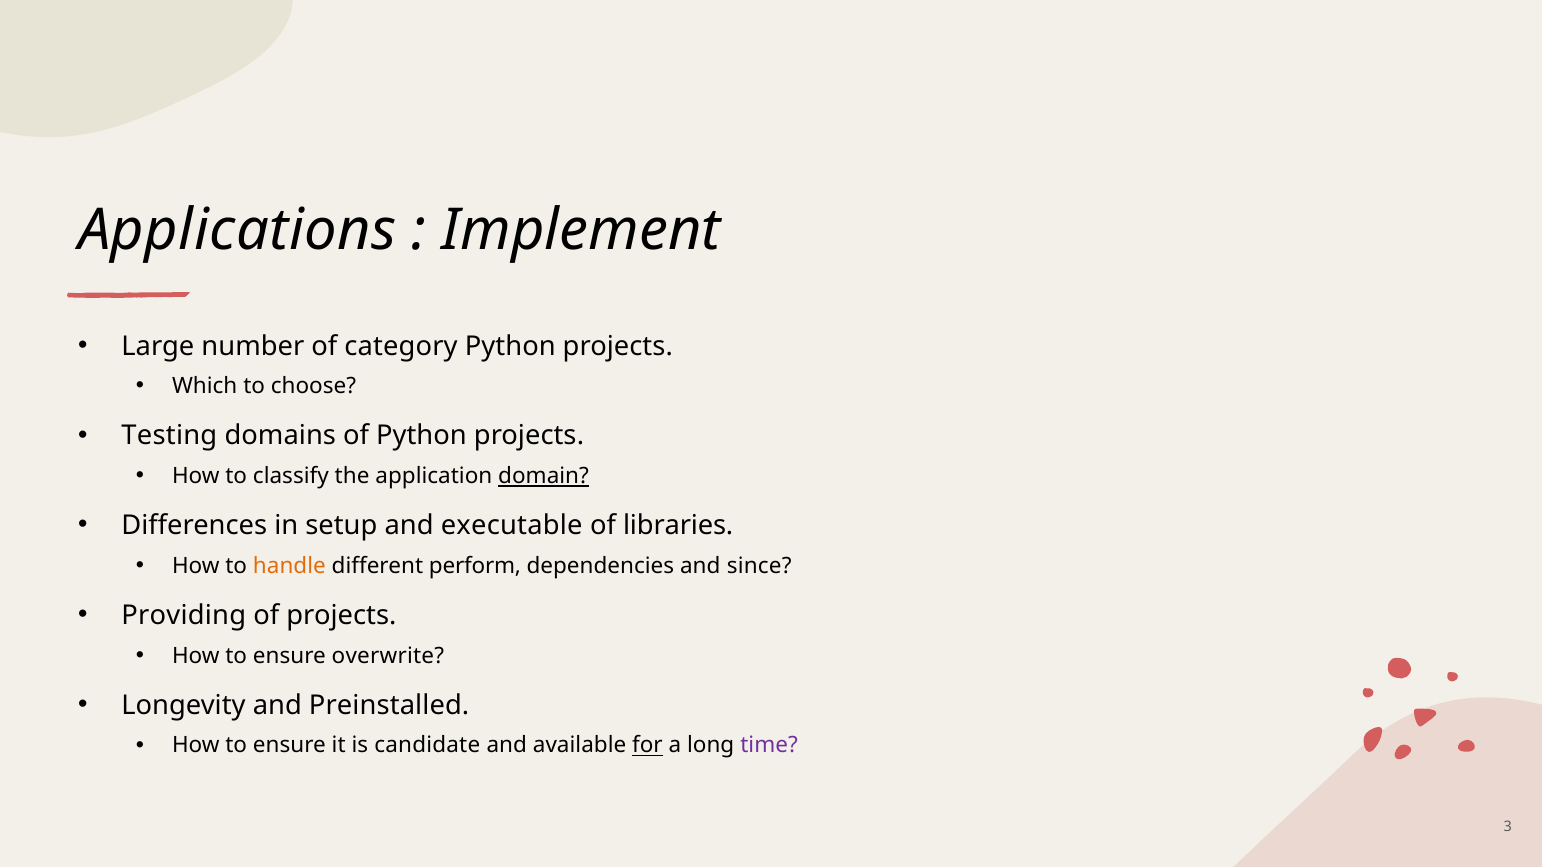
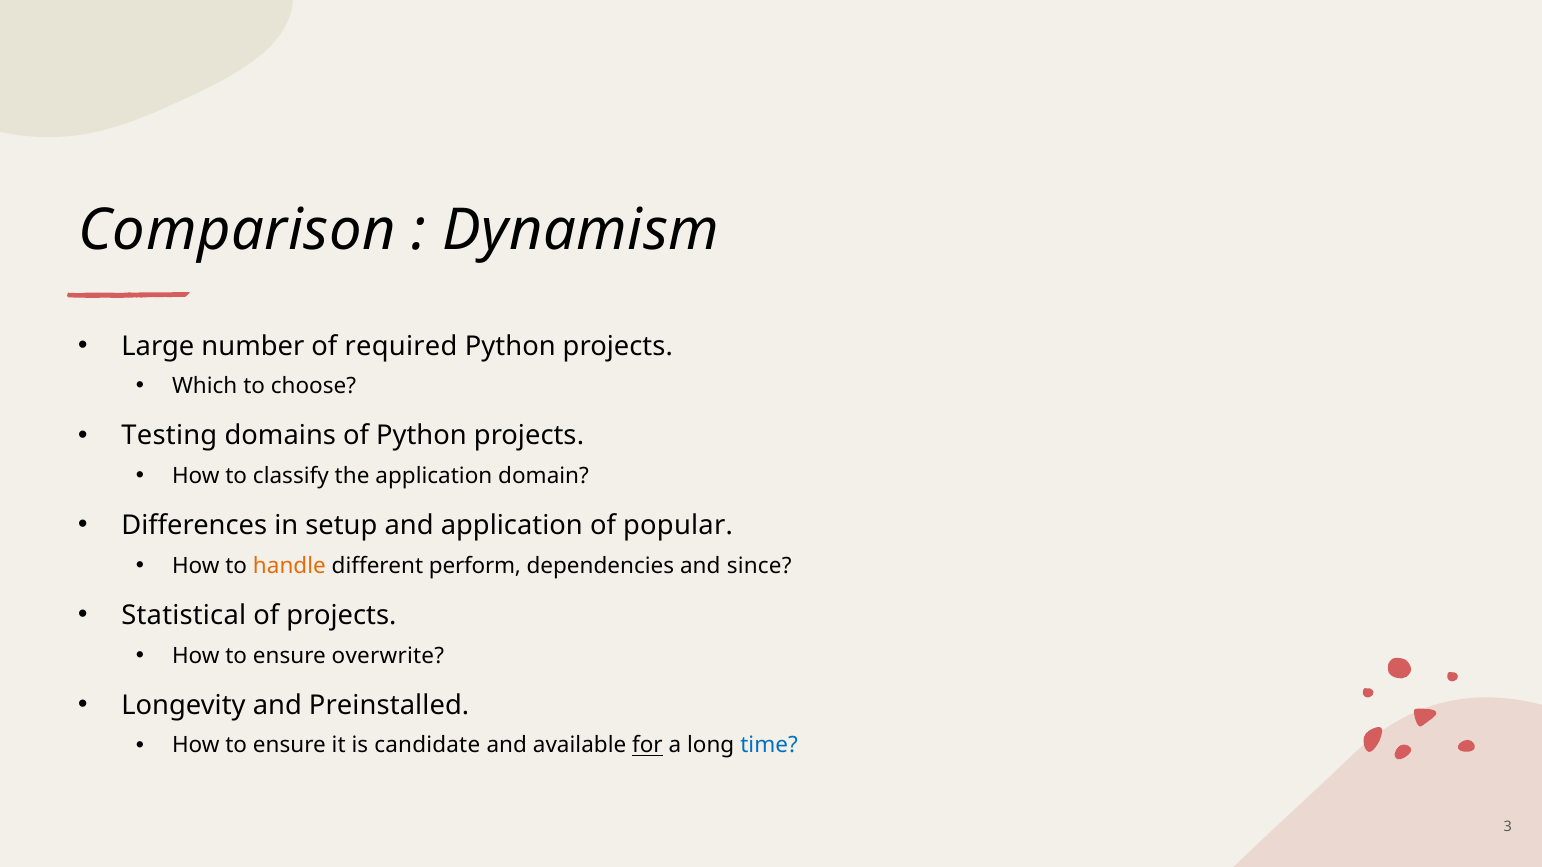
Applications: Applications -> Comparison (237, 231)
Implement: Implement -> Dynamism (581, 231)
category: category -> required (401, 346)
domain underline: present -> none (544, 476)
and executable: executable -> application (512, 526)
libraries: libraries -> popular (678, 526)
Providing: Providing -> Statistical (184, 616)
time colour: purple -> blue (769, 746)
